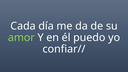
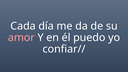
amor colour: light green -> pink (21, 38)
